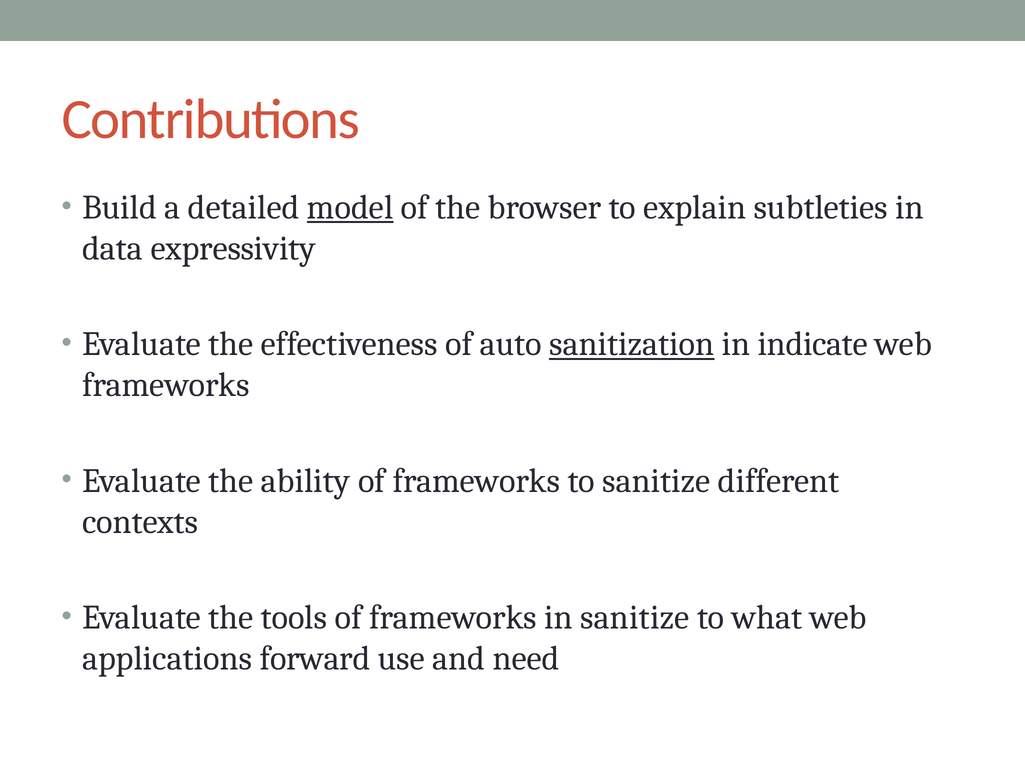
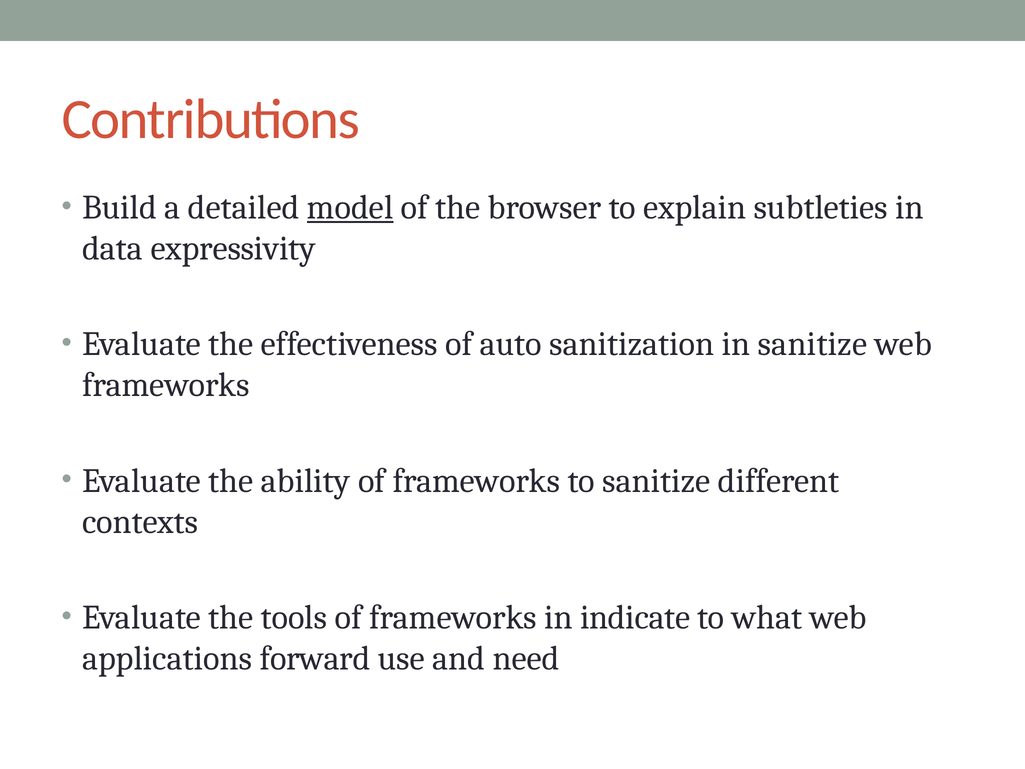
sanitization underline: present -> none (632, 344)
in indicate: indicate -> sanitize (813, 344)
in sanitize: sanitize -> indicate (635, 617)
